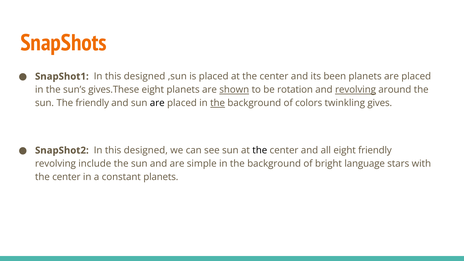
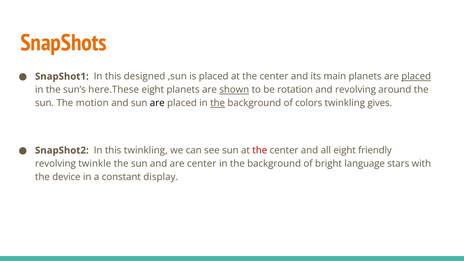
been: been -> main (335, 76)
placed underline: none -> present (416, 76)
gives.These: gives.These -> here.These (114, 90)
revolving underline: present -> none (356, 90)
The friendly: friendly -> motion (92, 103)
SnapShot2 In this designed: designed -> twinkling (146, 150)
the colour: black -> red (260, 150)
include: include -> twinkle (95, 164)
are simple: simple -> center (202, 164)
center: center -> device (66, 177)
constant planets: planets -> display (161, 177)
